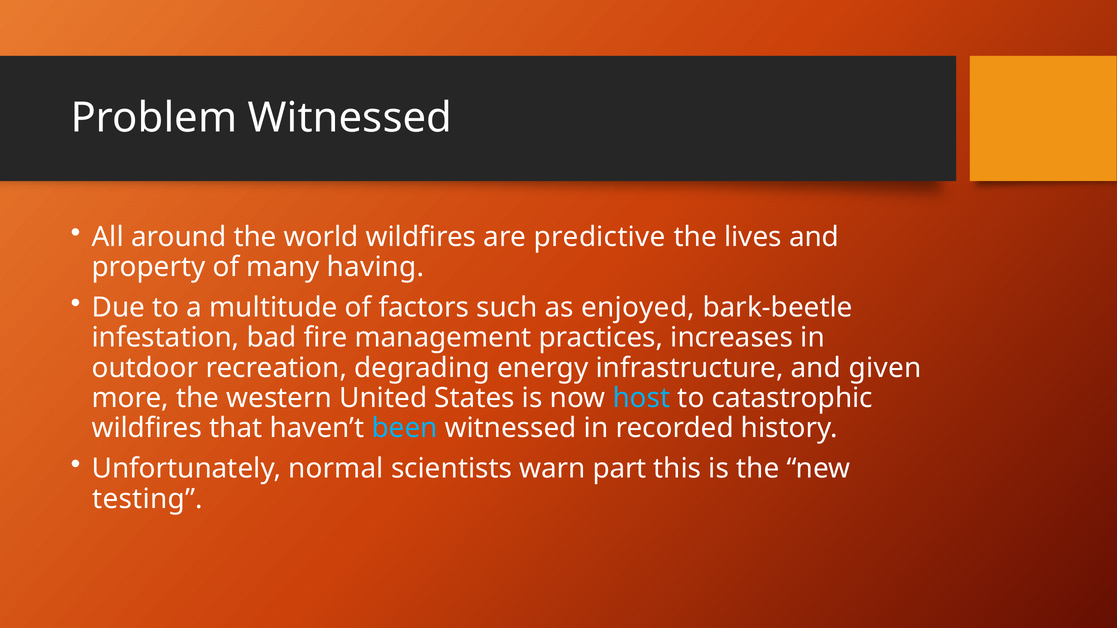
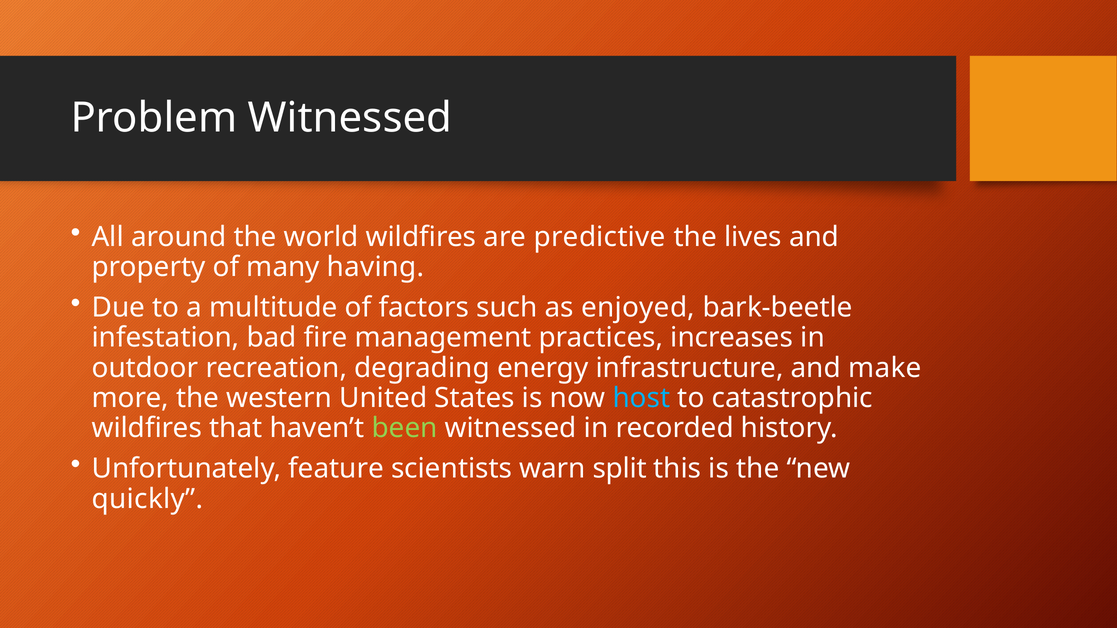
given: given -> make (885, 368)
been colour: light blue -> light green (405, 428)
normal: normal -> feature (336, 469)
part: part -> split (620, 469)
testing: testing -> quickly (148, 499)
